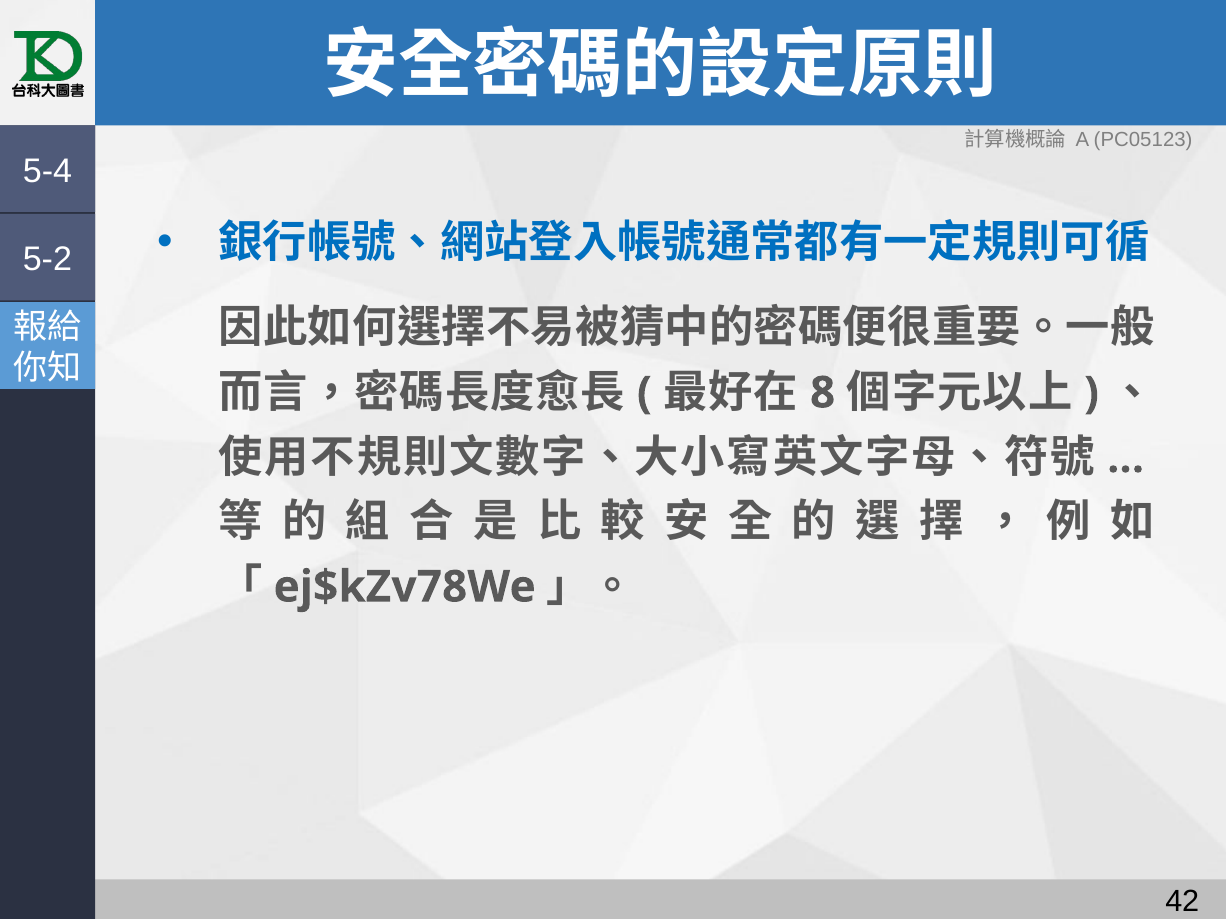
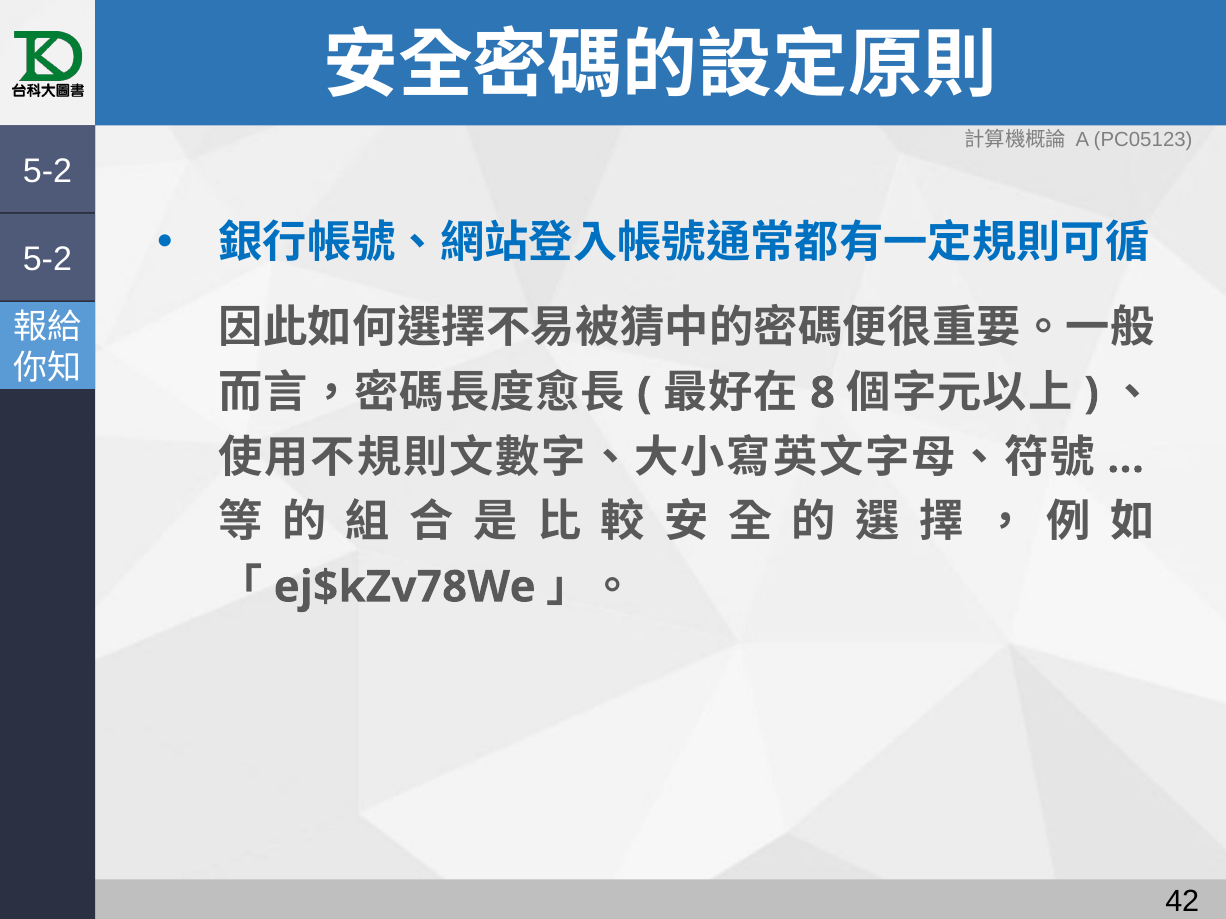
5-4: 5-4 -> 5-2 (48, 171)
